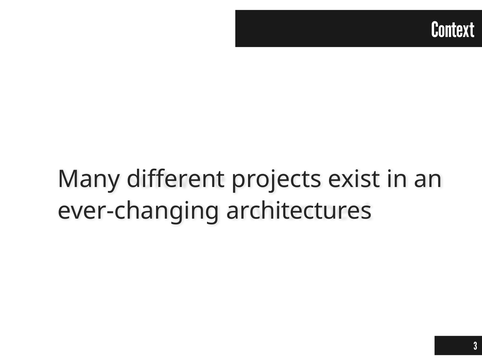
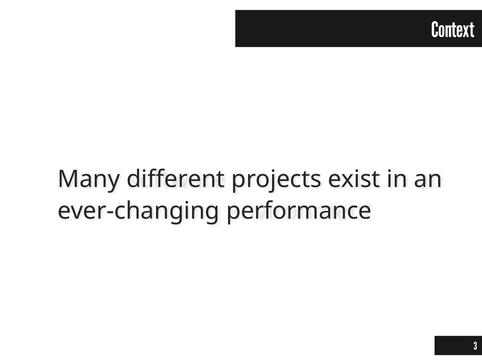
architectures: architectures -> performance (299, 211)
